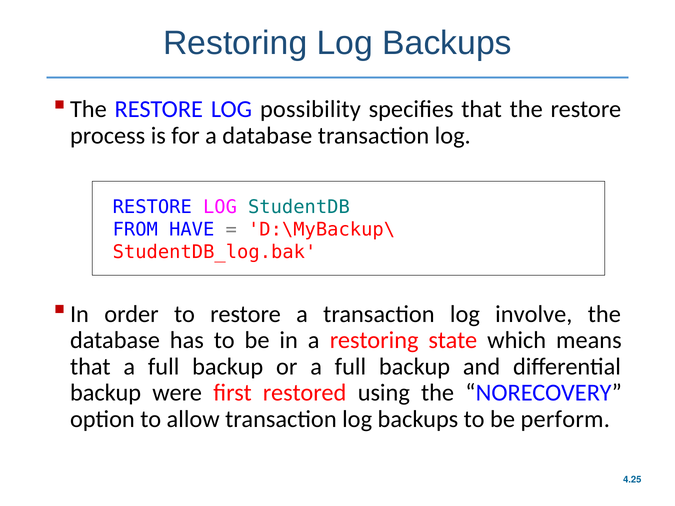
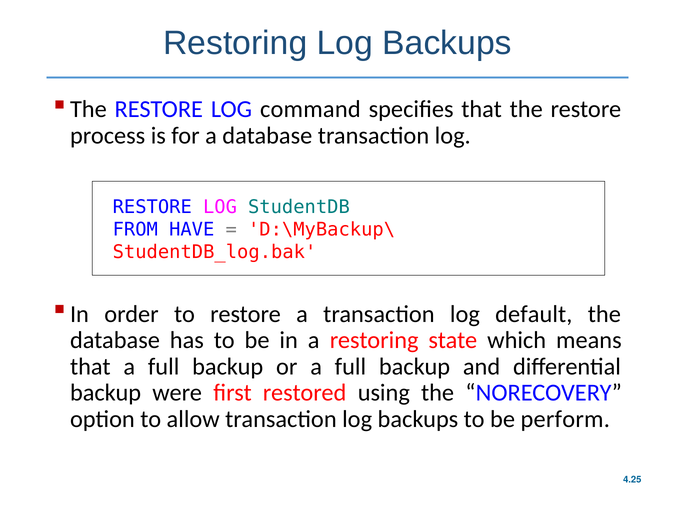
possibility: possibility -> command (310, 109)
involve: involve -> default (534, 314)
